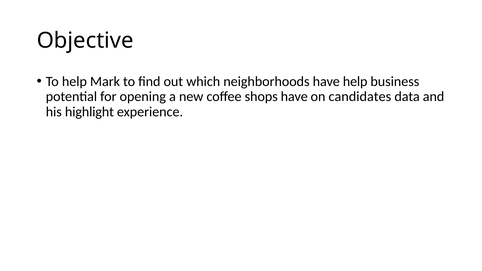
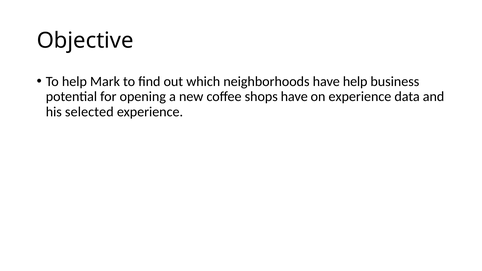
on candidates: candidates -> experience (360, 97)
highlight: highlight -> selected (89, 112)
